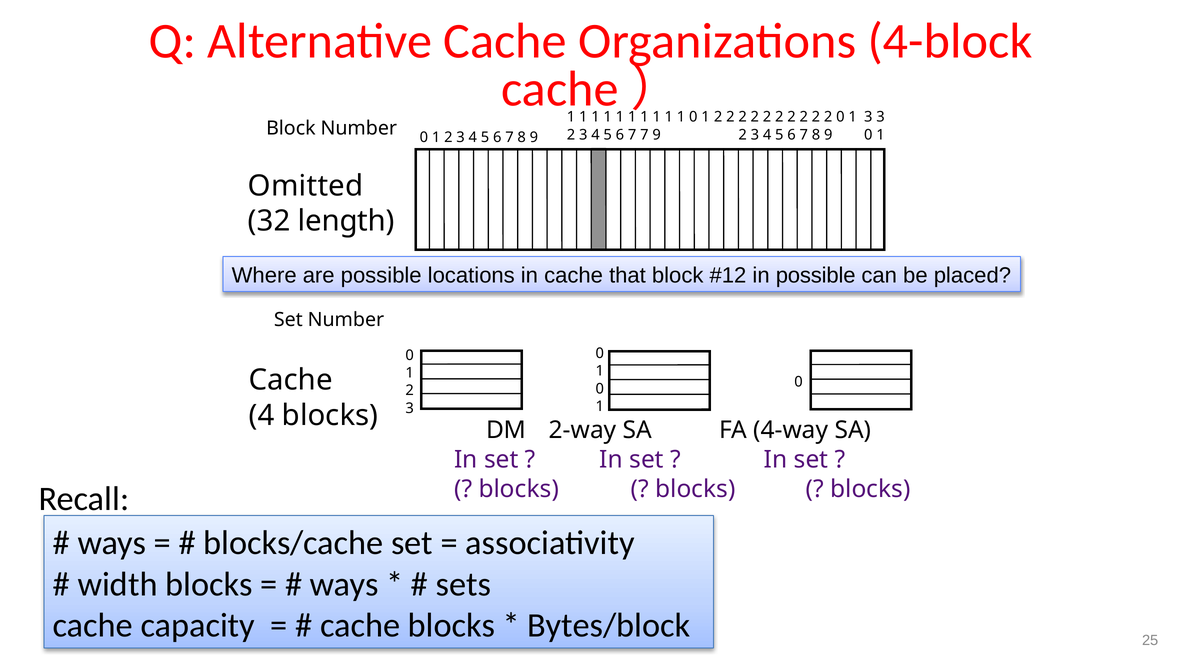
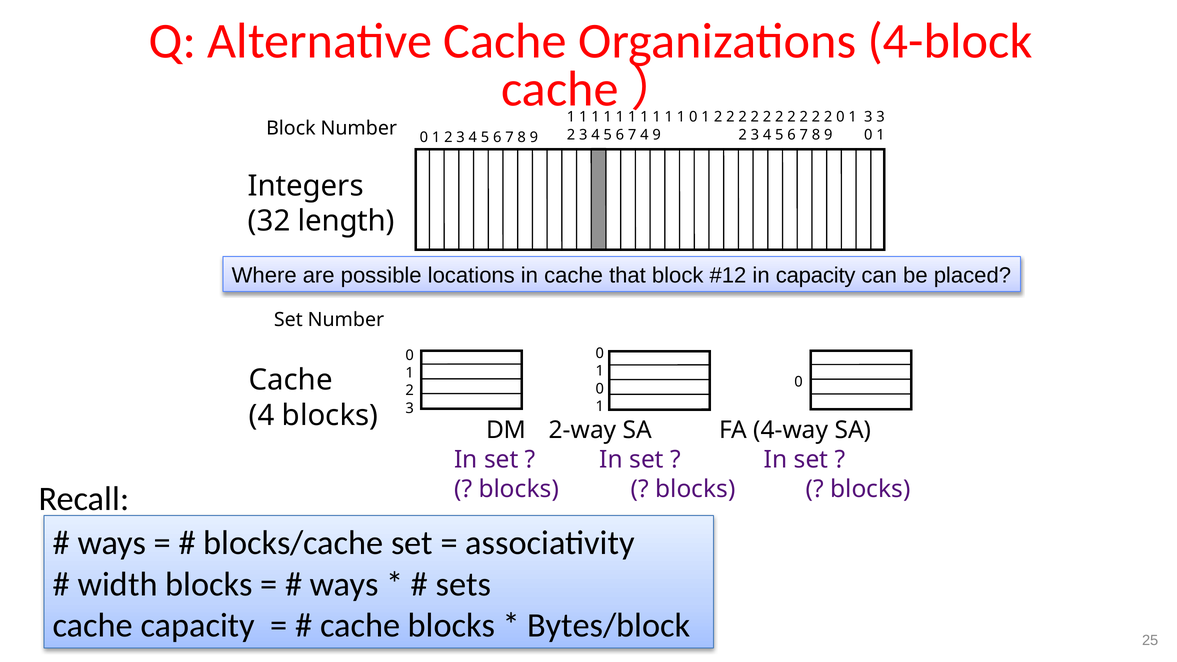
7 7: 7 -> 4 (644, 135)
Omitted: Omitted -> Integers (306, 186)
in possible: possible -> capacity (816, 276)
